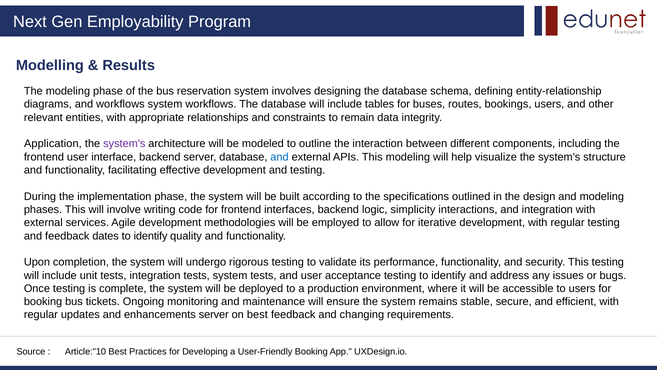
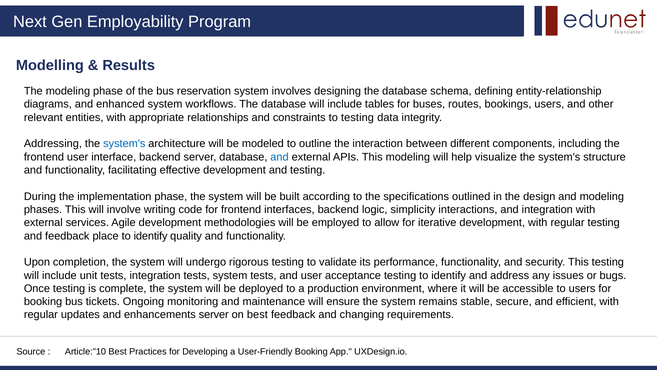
and workflows: workflows -> enhanced (120, 104)
to remain: remain -> testing (358, 117)
Application: Application -> Addressing (53, 144)
system's colour: purple -> blue (124, 144)
dates: dates -> place (106, 236)
